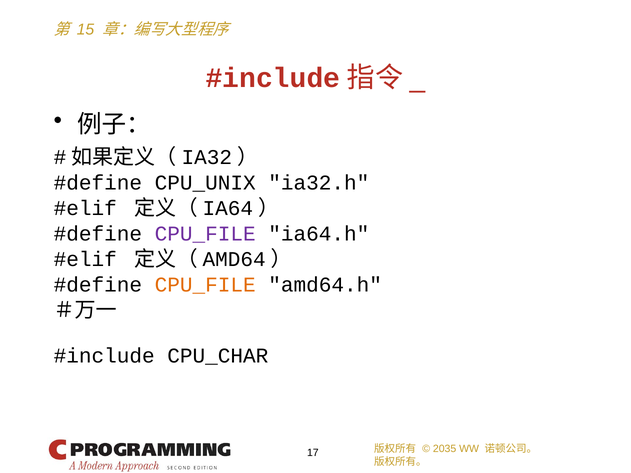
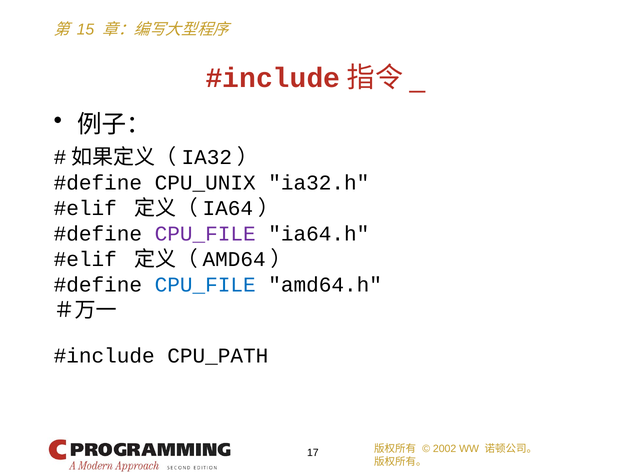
CPU_FILE colour: orange -> blue (205, 285)
CPU_CHAR: CPU_CHAR -> CPU_PATH (218, 356)
2035: 2035 -> 2002 (445, 449)
